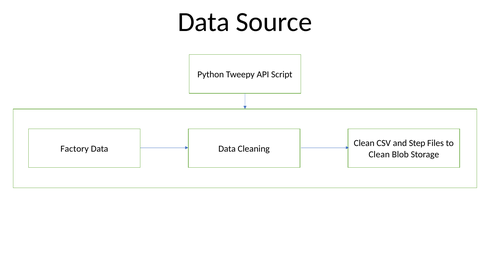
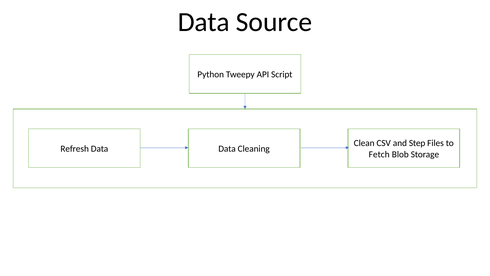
Factory: Factory -> Refresh (75, 149)
Clean: Clean -> Fetch (379, 154)
